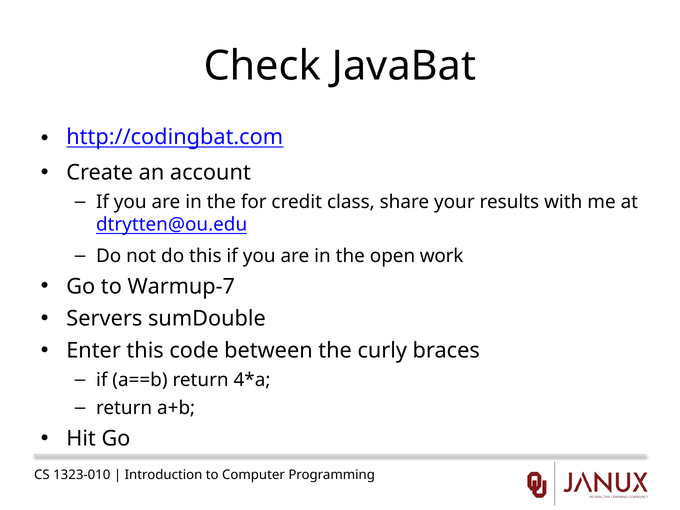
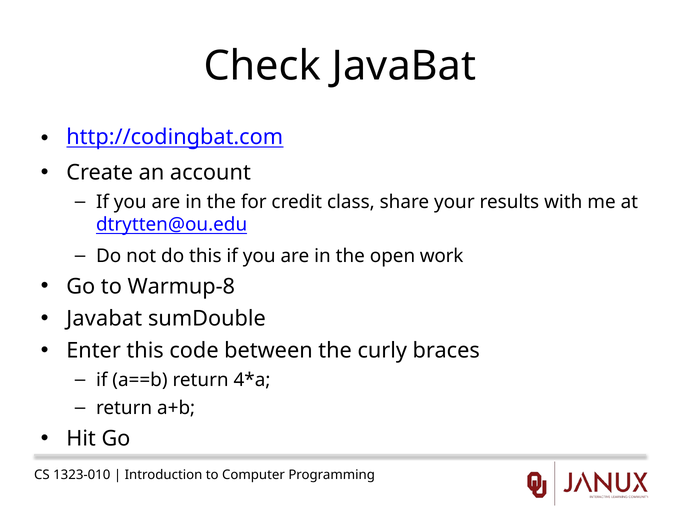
Warmup-7: Warmup-7 -> Warmup-8 (181, 286)
Servers: Servers -> Javabat (104, 319)
